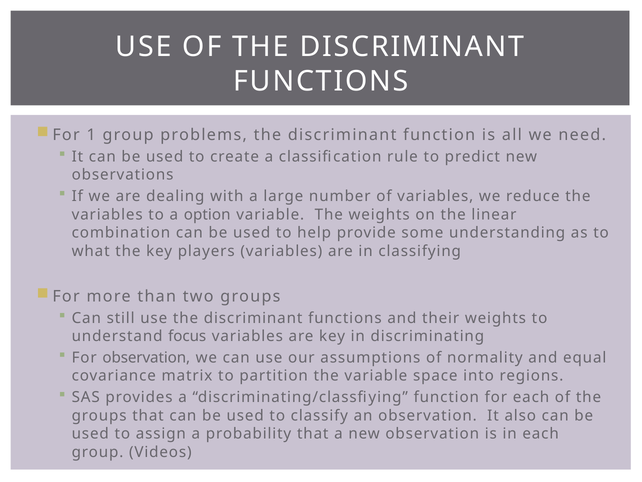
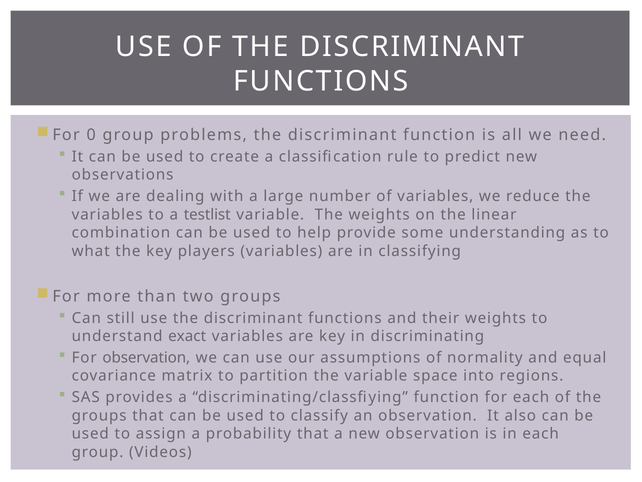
1: 1 -> 0 (91, 135)
option: option -> testlist (207, 214)
focus: focus -> exact (187, 336)
